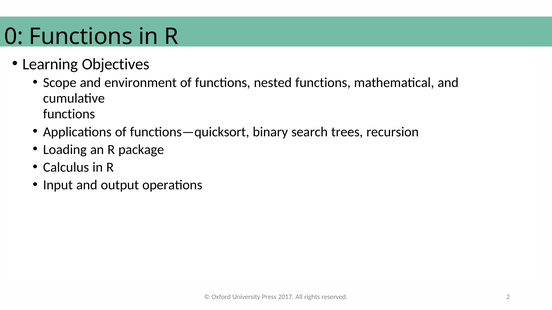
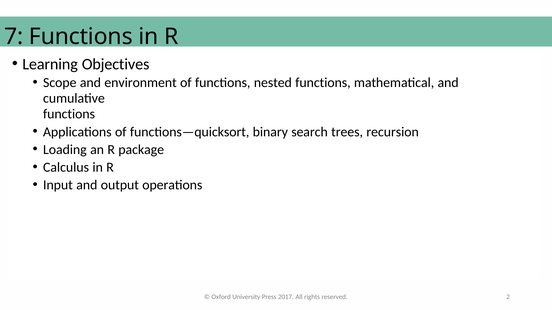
0: 0 -> 7 (14, 37)
